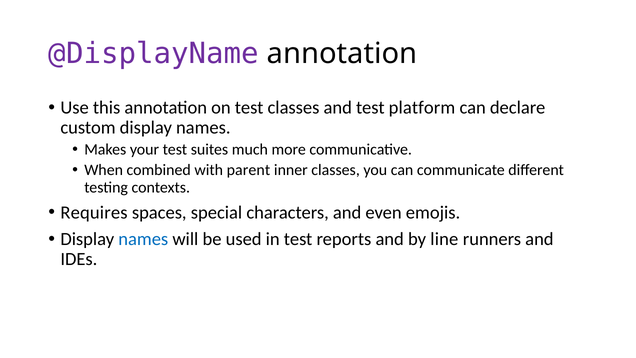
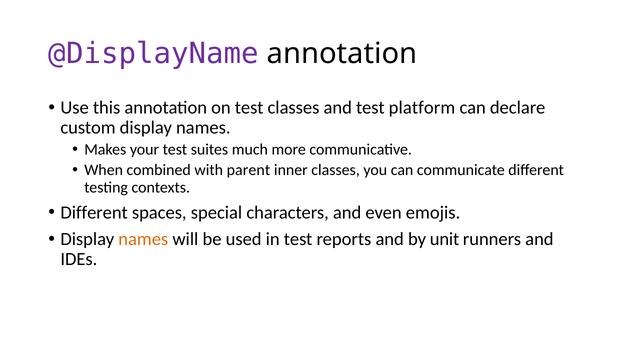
Requires: Requires -> Different (94, 212)
names colour: blue -> orange (143, 239)
line: line -> unit (445, 239)
